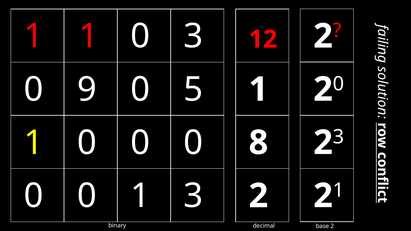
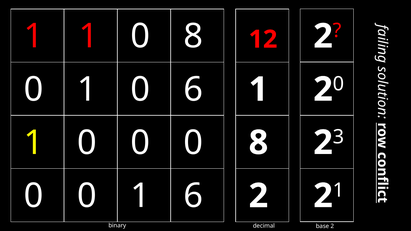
0 3: 3 -> 8 (193, 36)
9: 9 -> 1 (87, 90)
0 5: 5 -> 6 (193, 90)
1 3: 3 -> 6 (193, 196)
